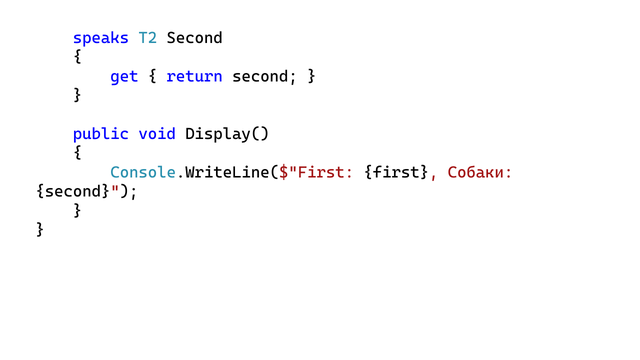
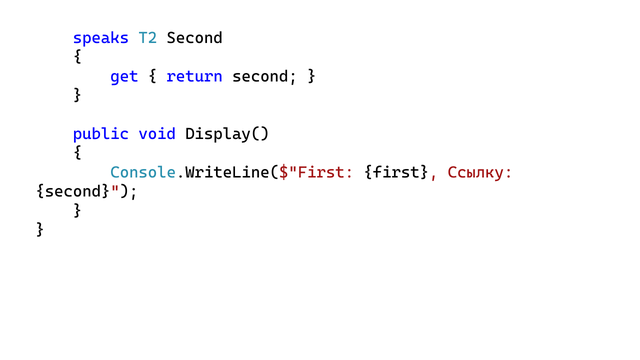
Собаки: Собаки -> Ссылку (481, 172)
